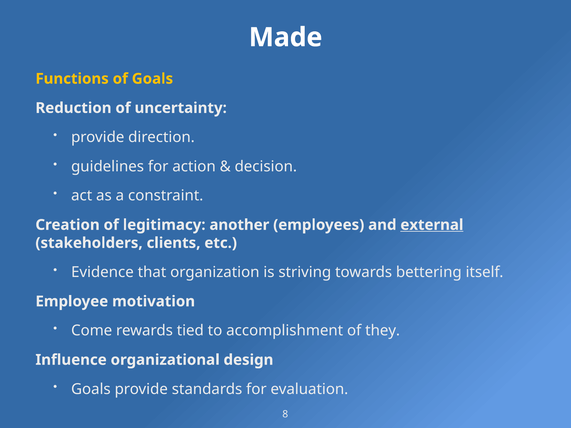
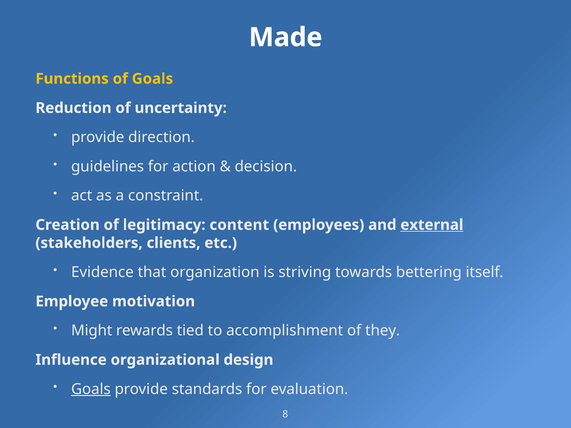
another: another -> content (239, 225)
Come: Come -> Might (92, 331)
Goals underline: none -> present (91, 389)
